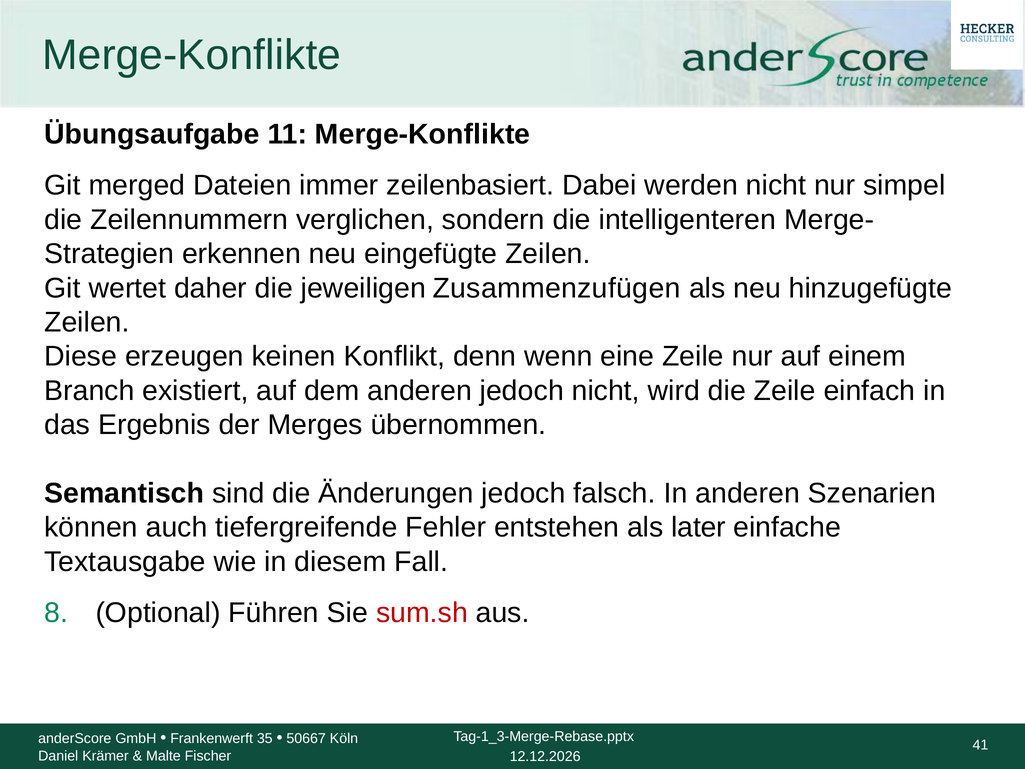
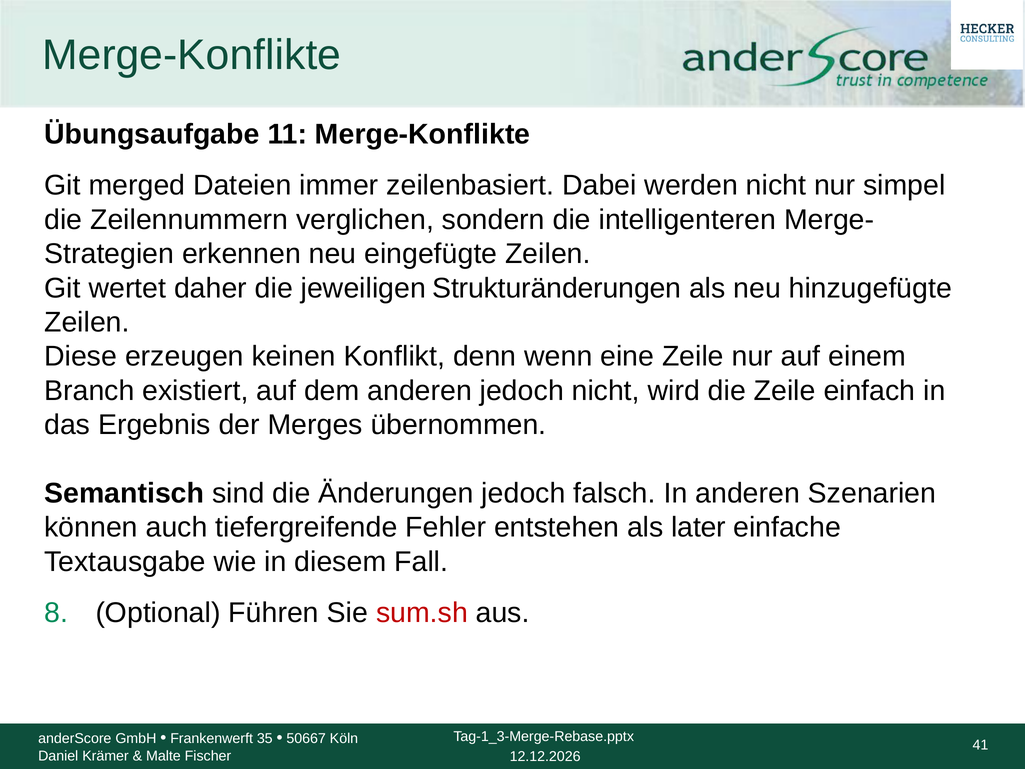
Zusammenzufügen: Zusammenzufügen -> Strukturänderungen (557, 288)
